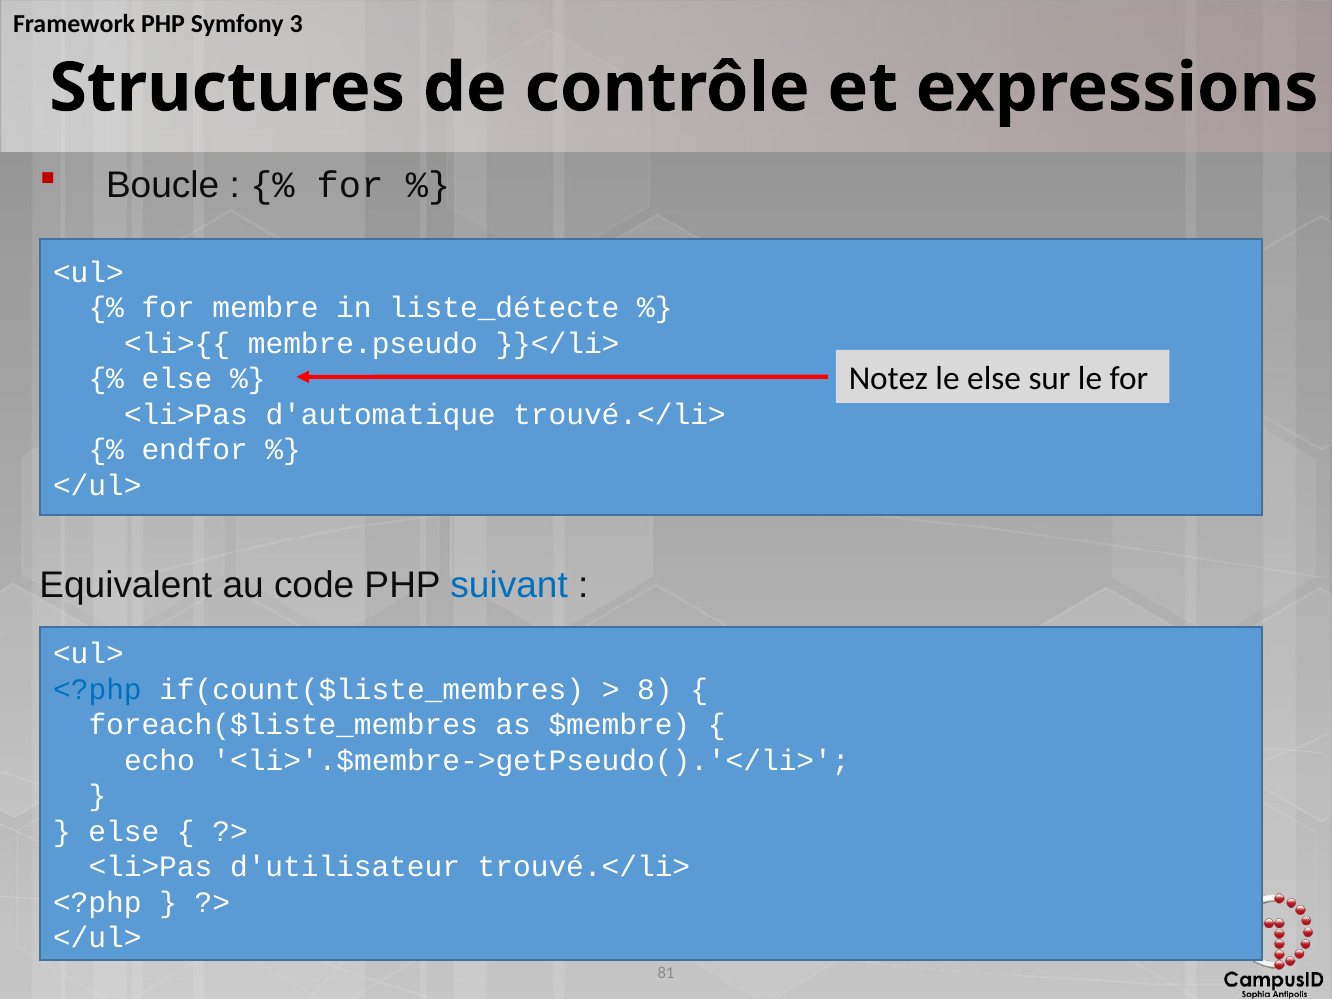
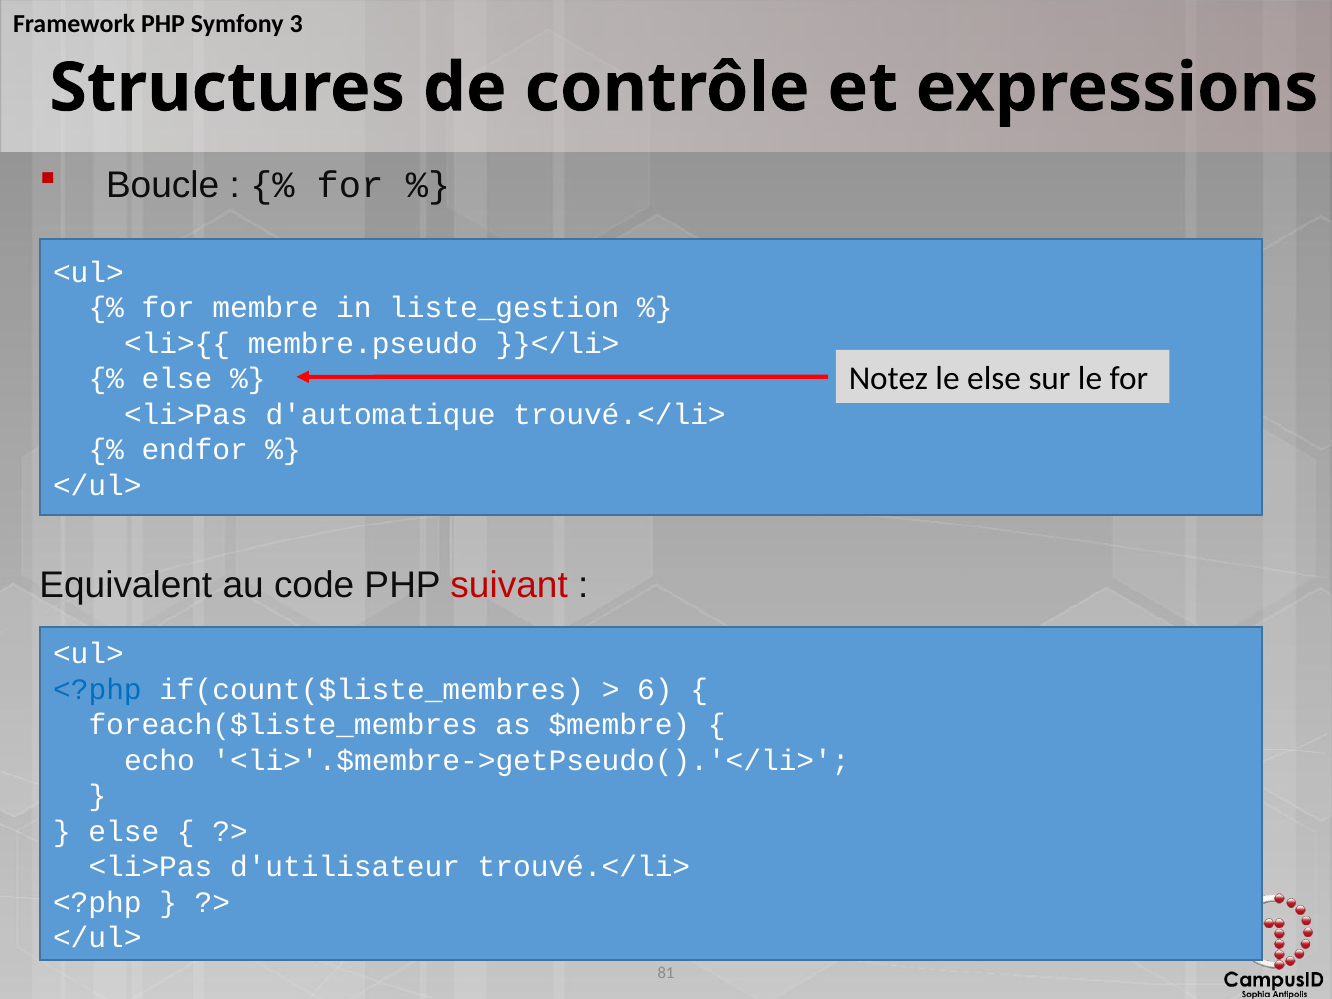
liste_détecte: liste_détecte -> liste_gestion (504, 308)
suivant colour: blue -> red (509, 585)
8: 8 -> 6 (655, 689)
